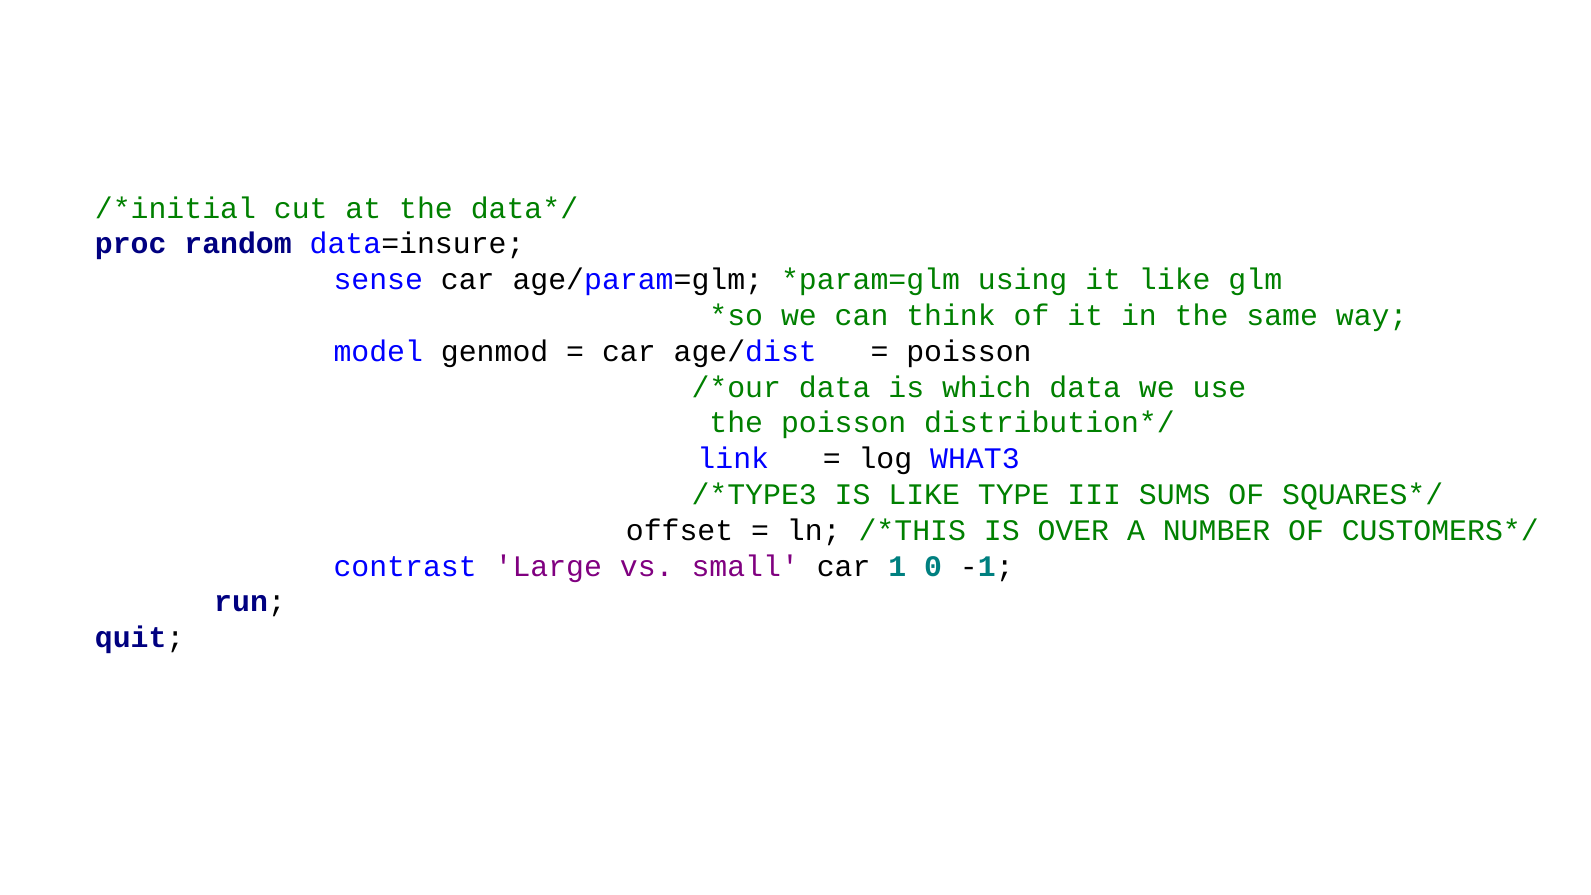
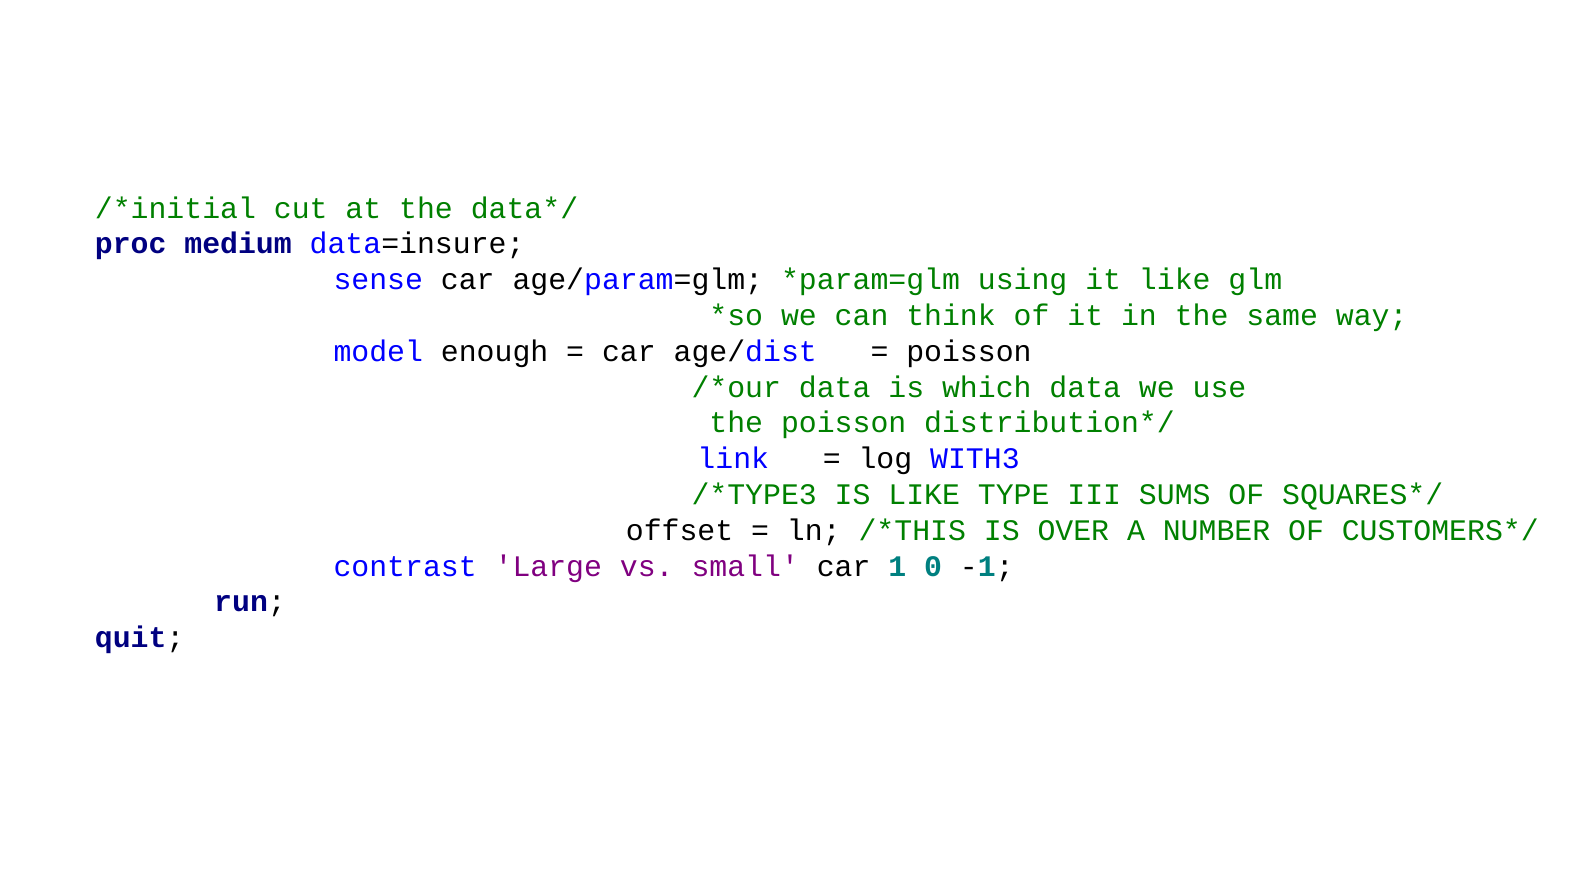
random: random -> medium (238, 244)
genmod: genmod -> enough (495, 351)
WHAT3: WHAT3 -> WITH3 (975, 459)
